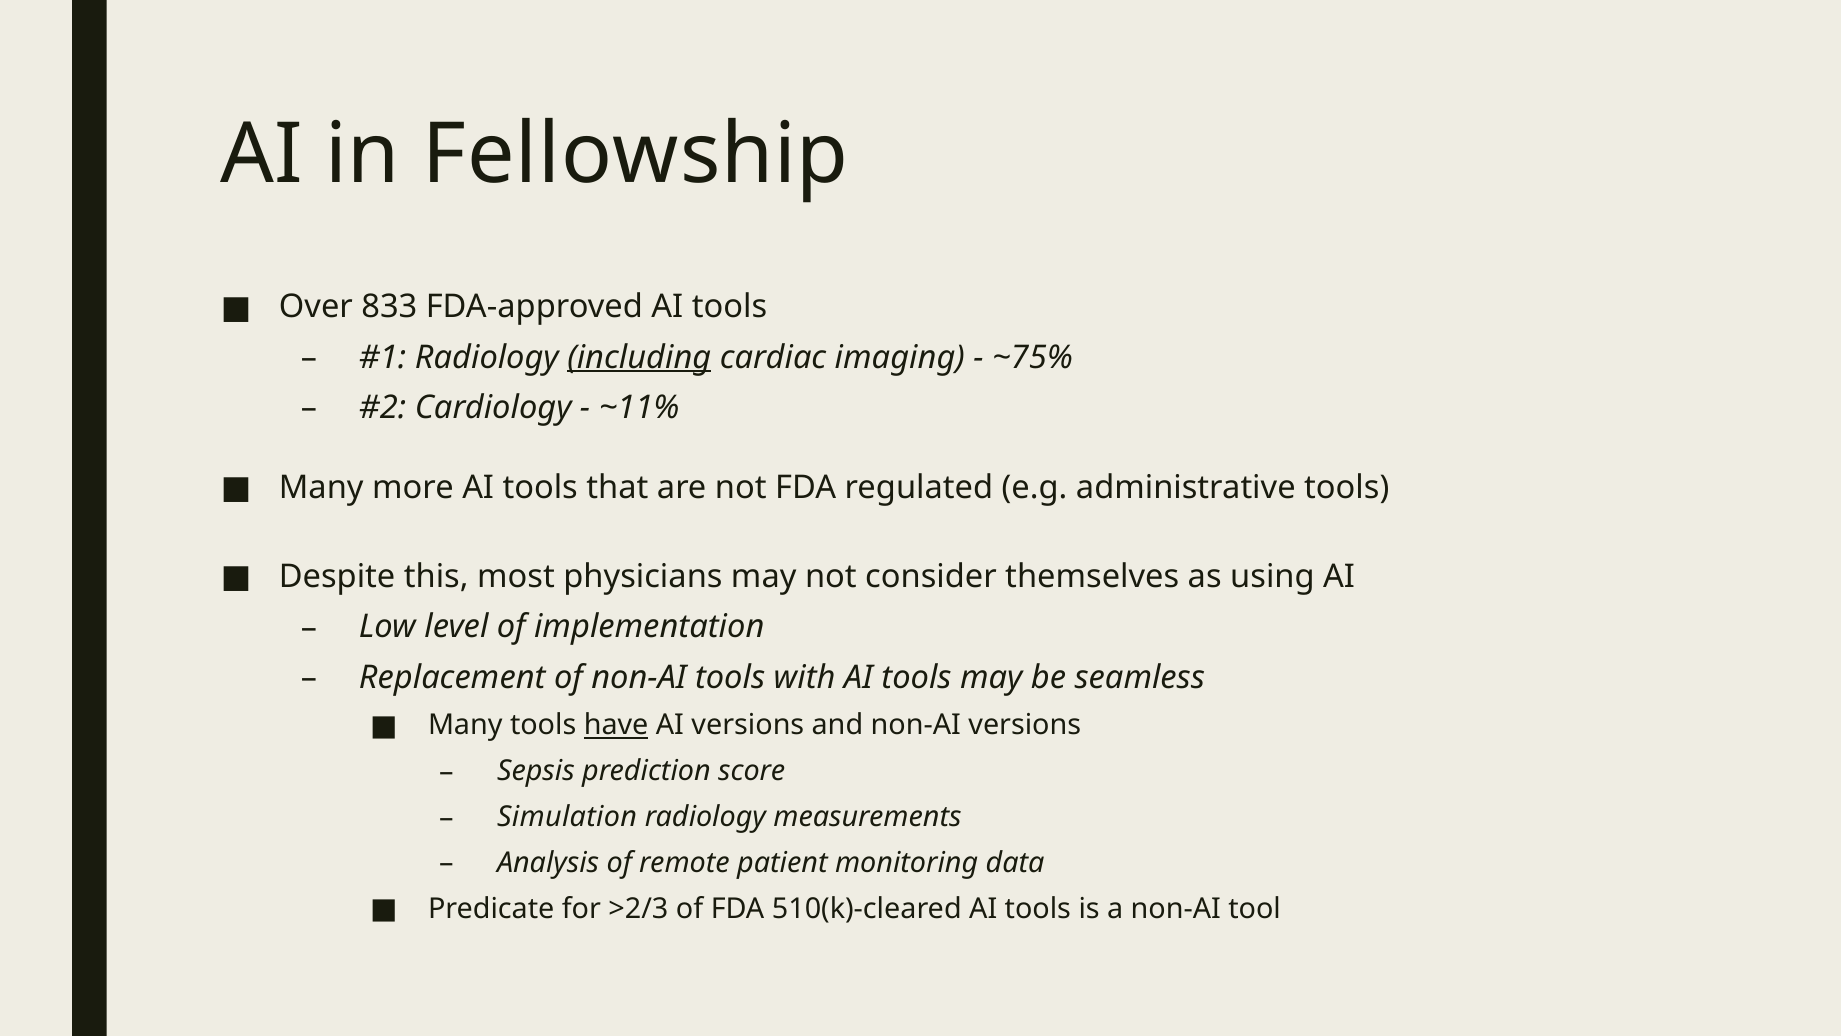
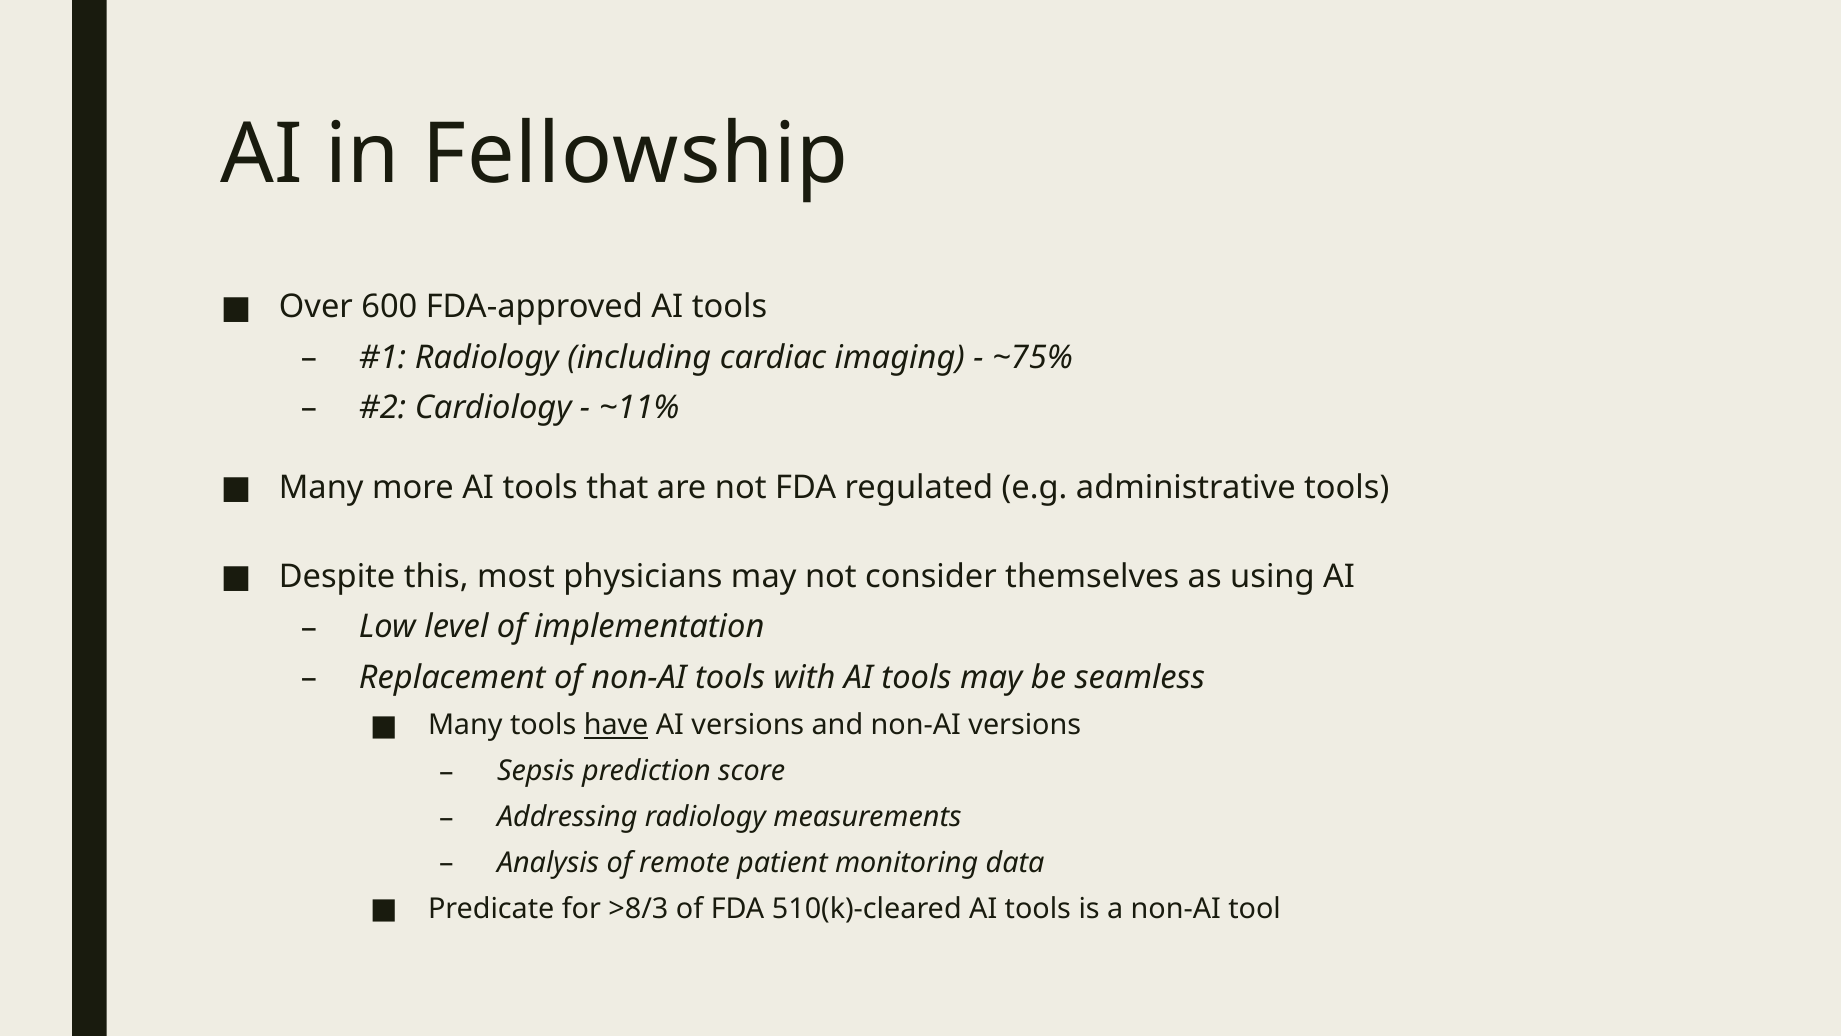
833: 833 -> 600 (389, 307)
including underline: present -> none (639, 357)
Simulation: Simulation -> Addressing (567, 817)
>2/3: >2/3 -> >8/3 (638, 909)
